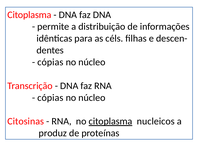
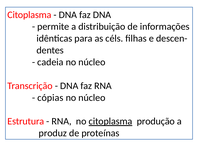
cópias: cópias -> cadeia (50, 62)
Citosinas: Citosinas -> Estrutura (26, 122)
nucleicos: nucleicos -> produção (156, 122)
